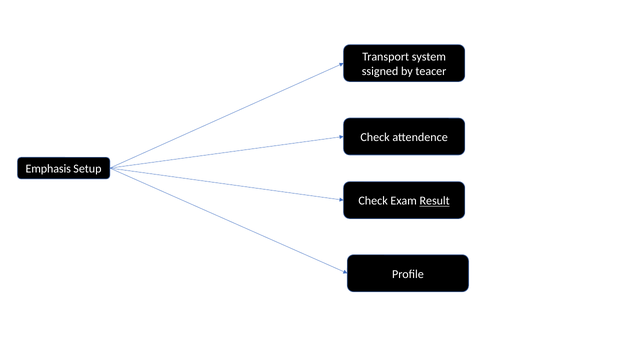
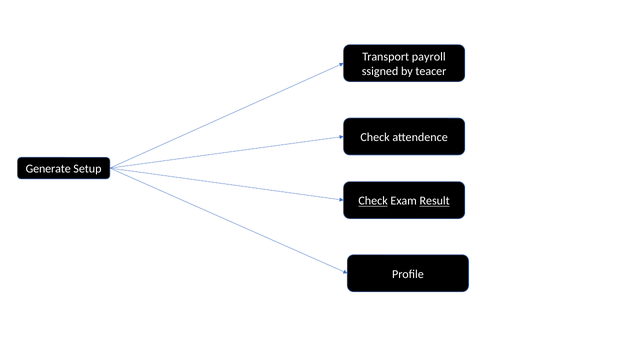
system: system -> payroll (429, 57)
Emphasis: Emphasis -> Generate (48, 169)
Check underline: none -> present (373, 201)
